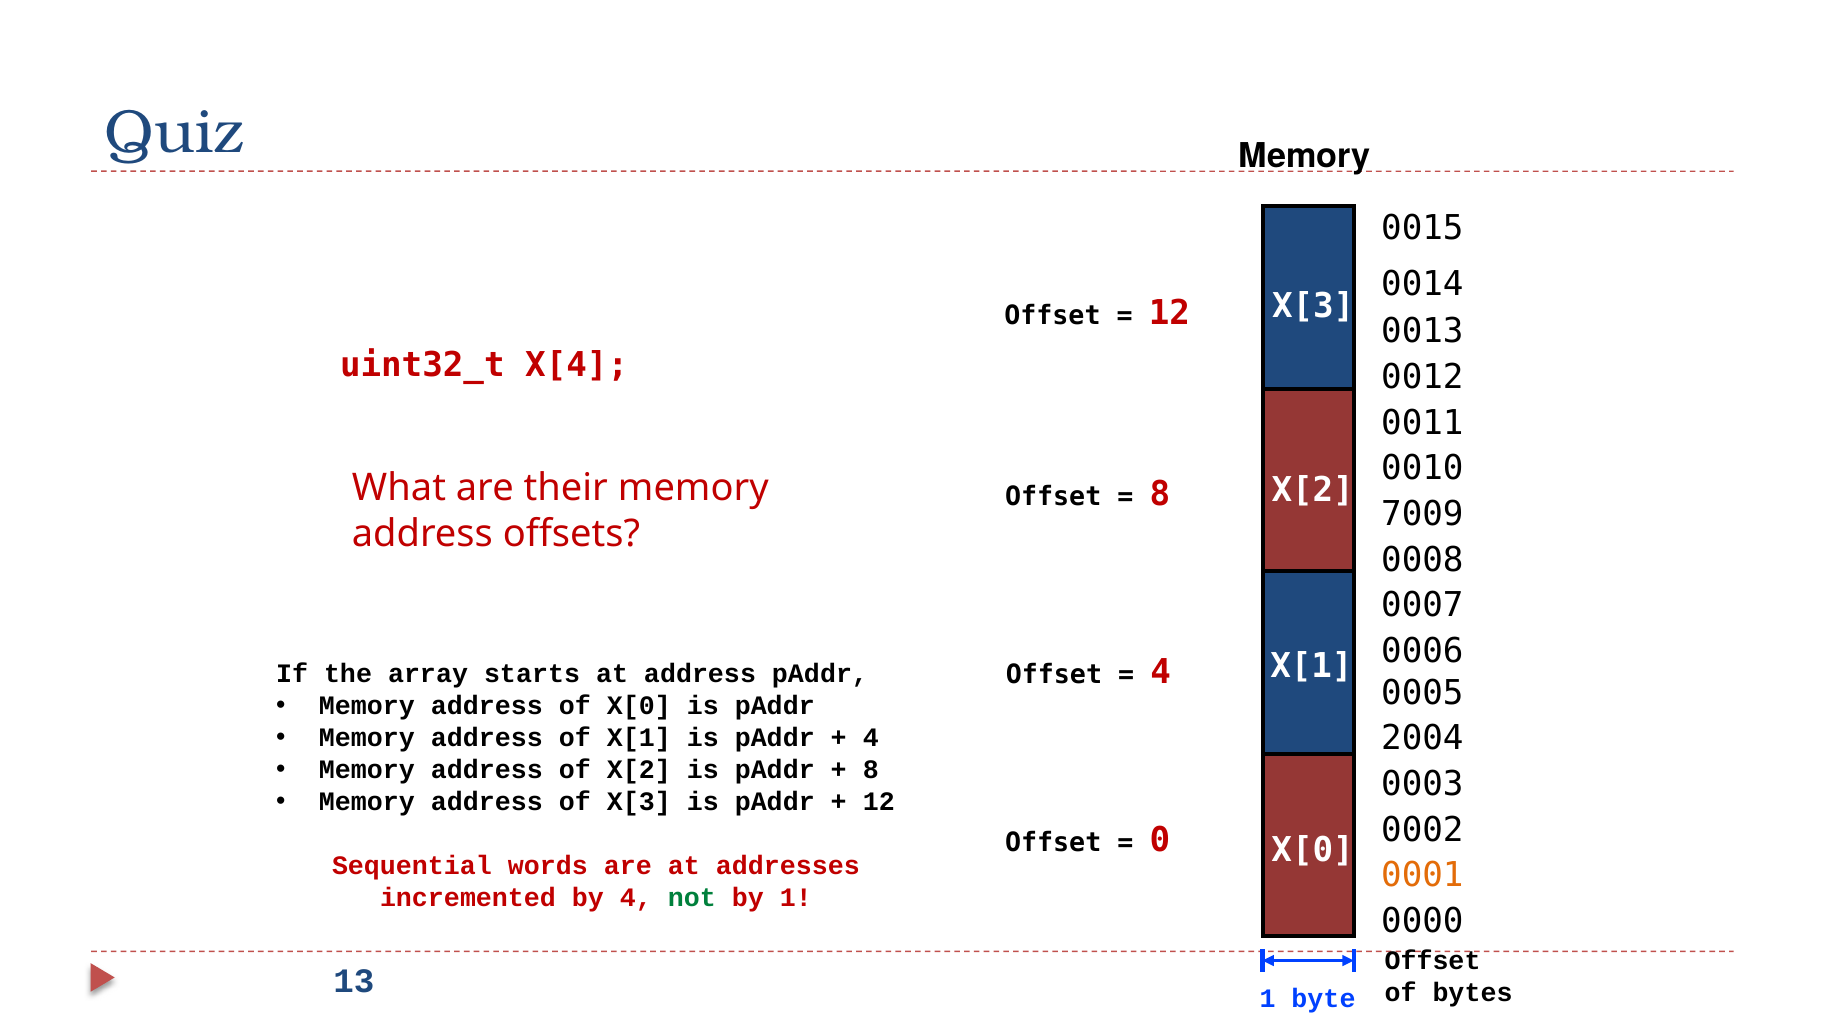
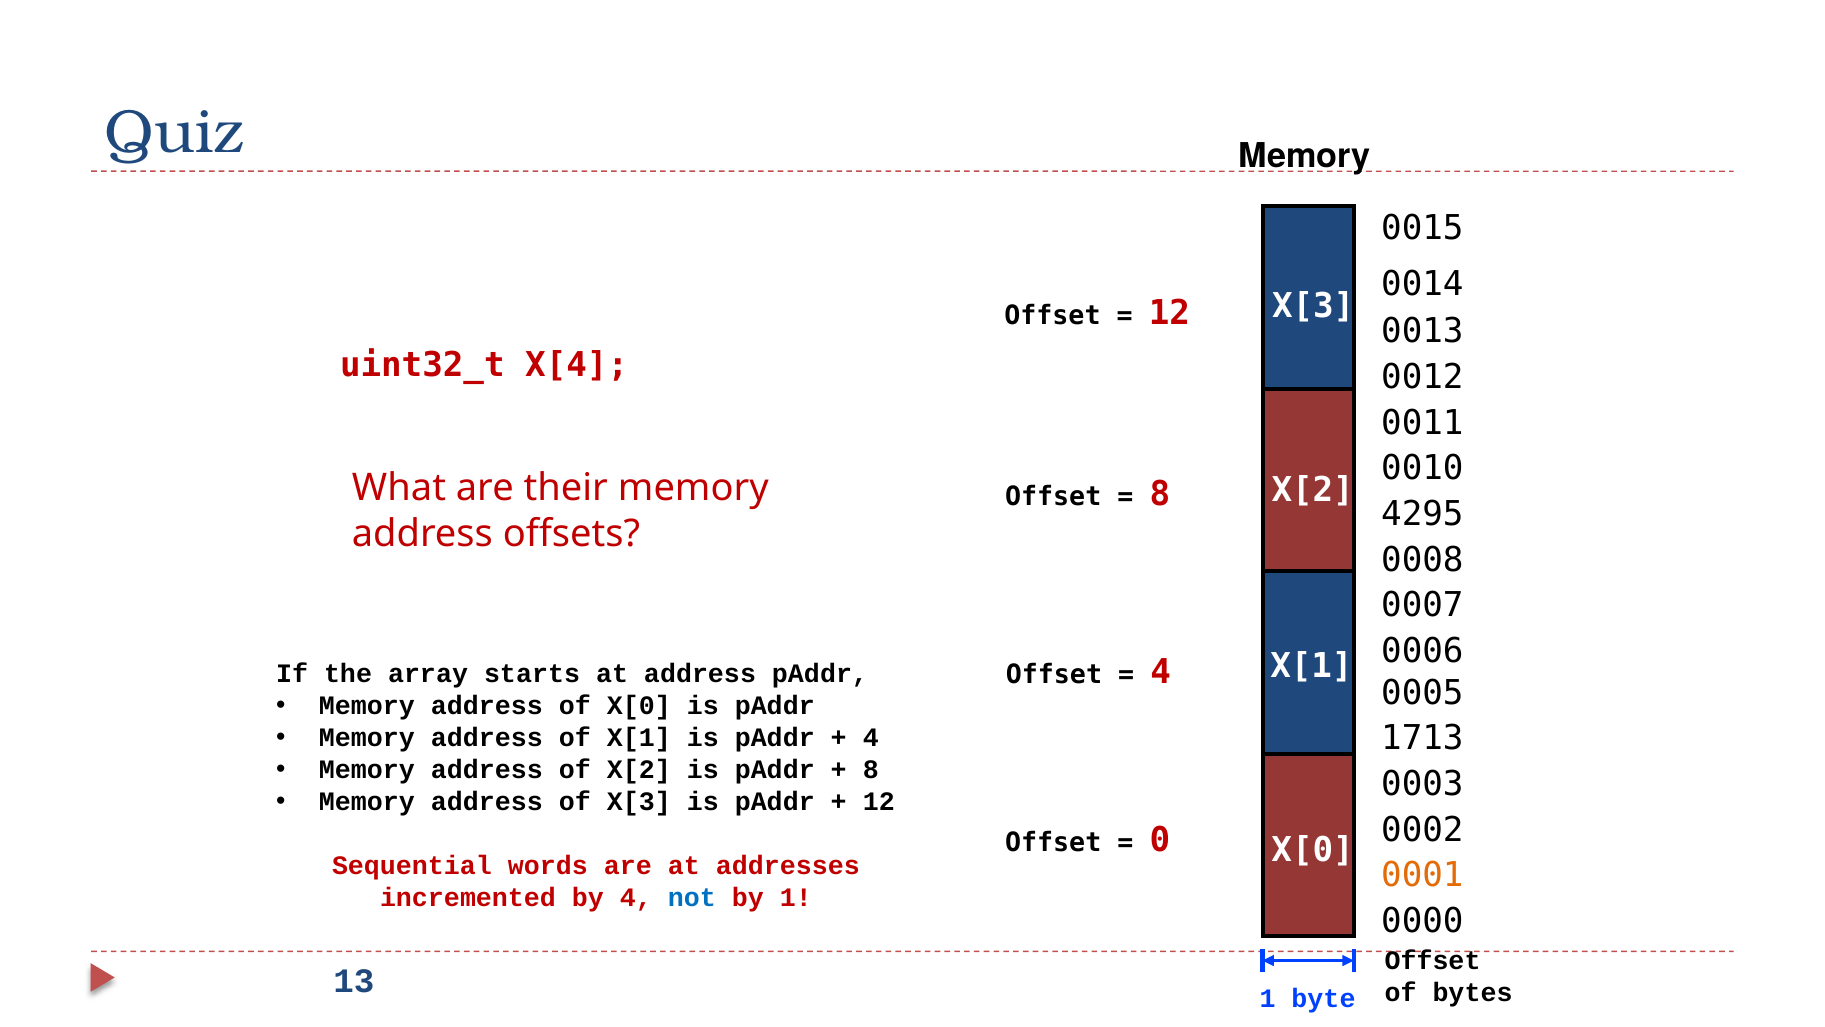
7009: 7009 -> 4295 (1422, 514)
2004: 2004 -> 1713 (1422, 738)
not colour: green -> blue (692, 897)
